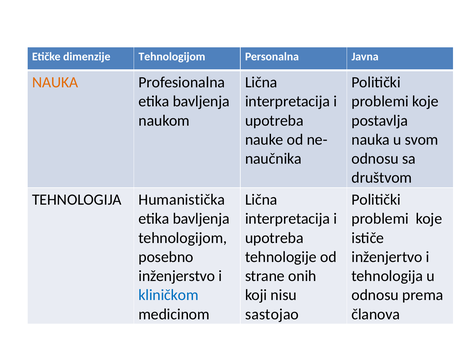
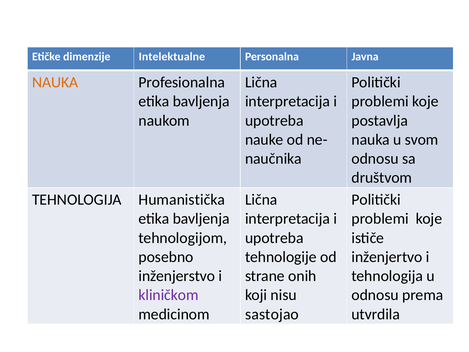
dimenzije Tehnologijom: Tehnologijom -> Intelektualne (172, 57)
kliničkom colour: blue -> purple (169, 295)
članova: članova -> utvrdila (376, 314)
